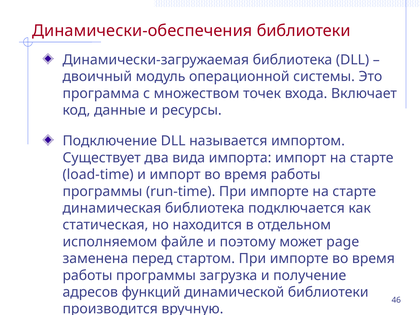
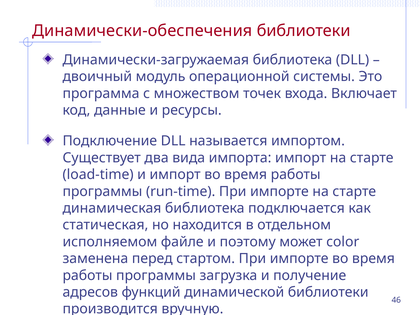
page: page -> color (343, 242)
